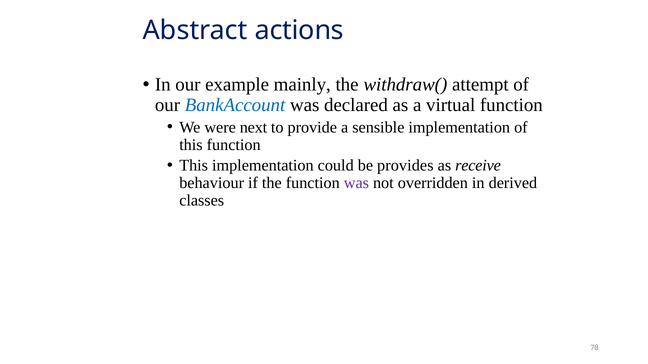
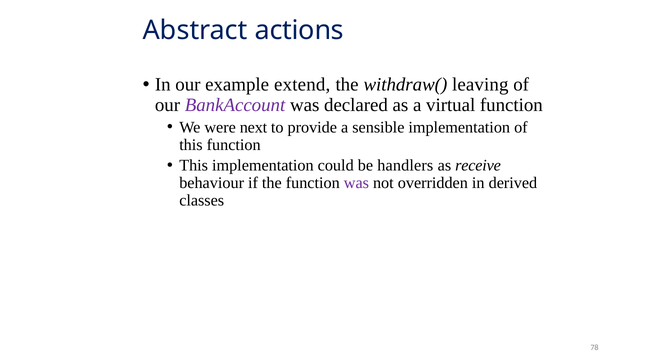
mainly: mainly -> extend (302, 85)
attempt: attempt -> leaving (480, 85)
BankAccount colour: blue -> purple (235, 105)
provides: provides -> handlers (405, 166)
